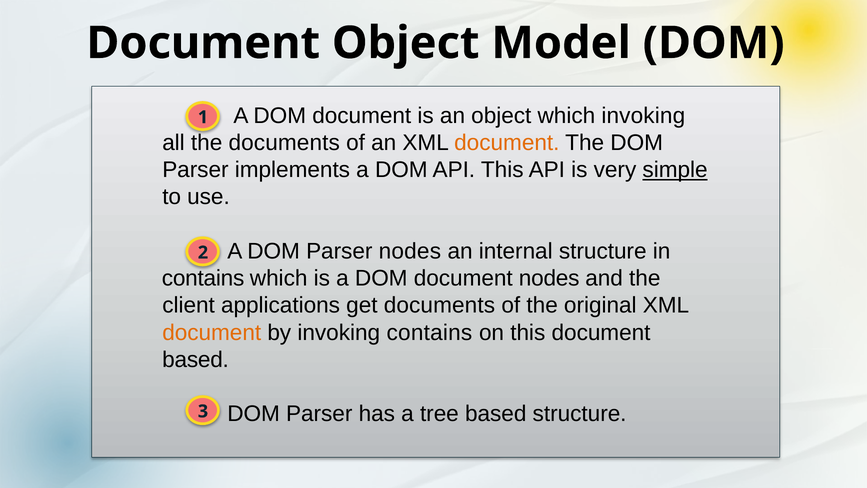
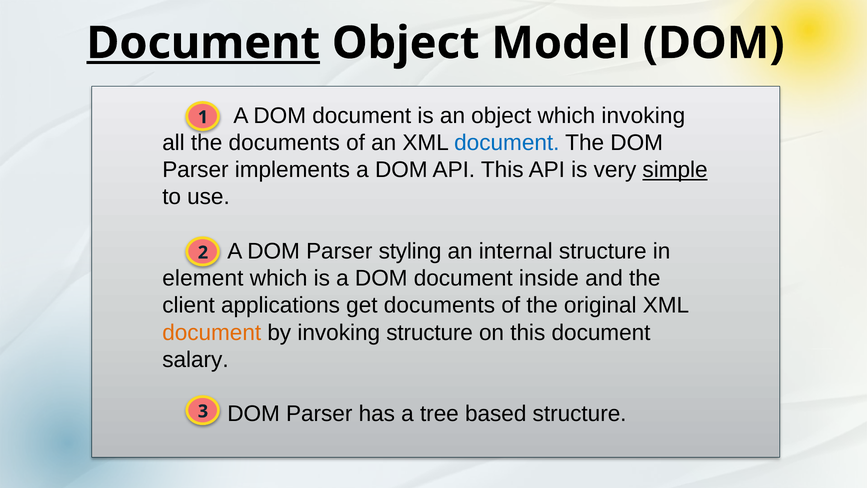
Document underline: none -> present (203, 43)
document colour: orange -> blue (507, 143)
Parser nodes: nodes -> styling (410, 251)
contains: contains -> element (203, 278)
document nodes: nodes -> inside (549, 278)
invoking contains: contains -> structure (430, 332)
based: based -> salary (195, 359)
